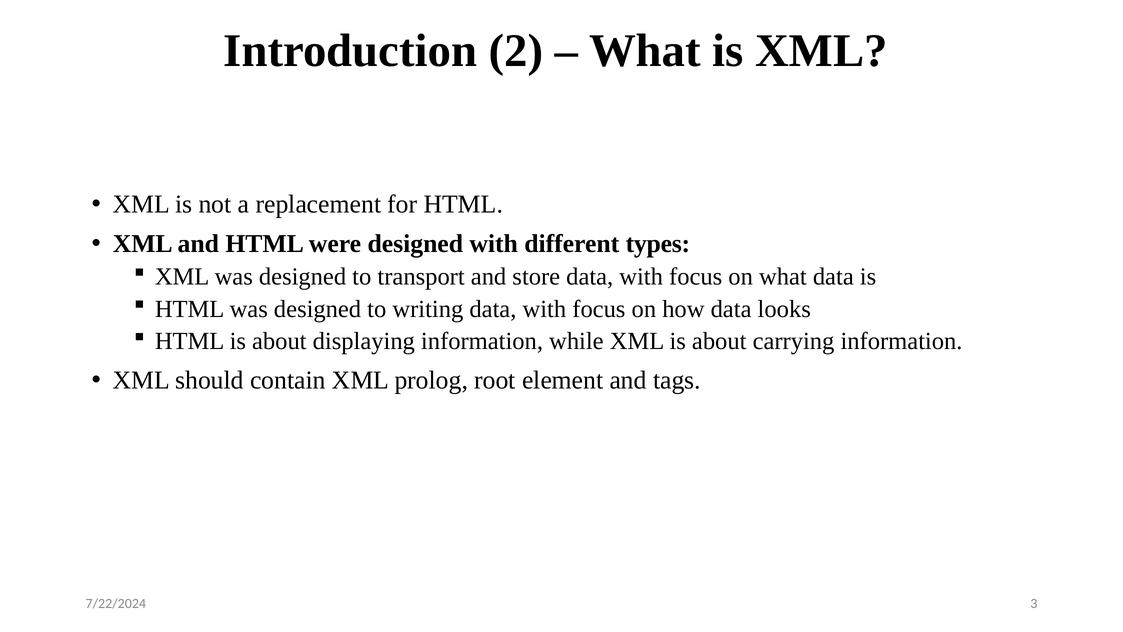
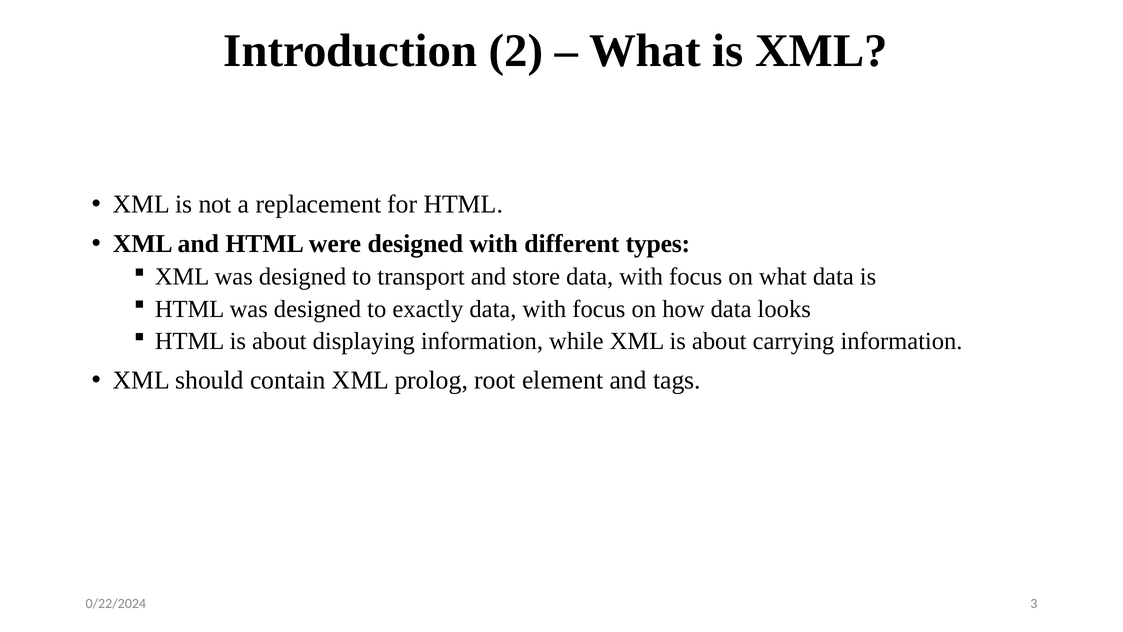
writing: writing -> exactly (428, 309)
7/22/2024: 7/22/2024 -> 0/22/2024 (116, 603)
